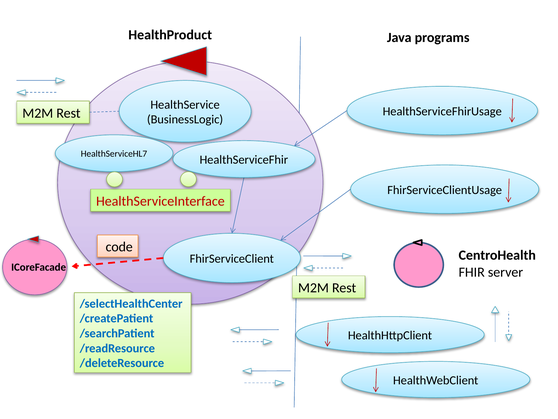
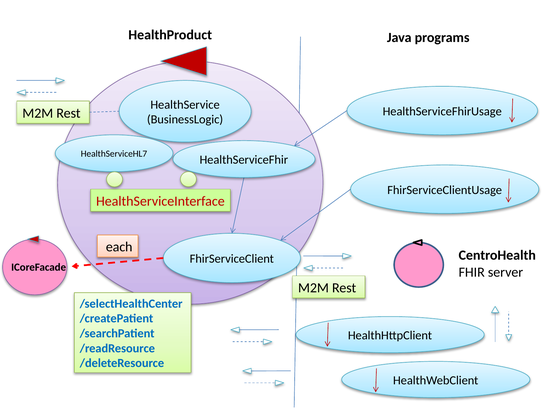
code: code -> each (119, 247)
